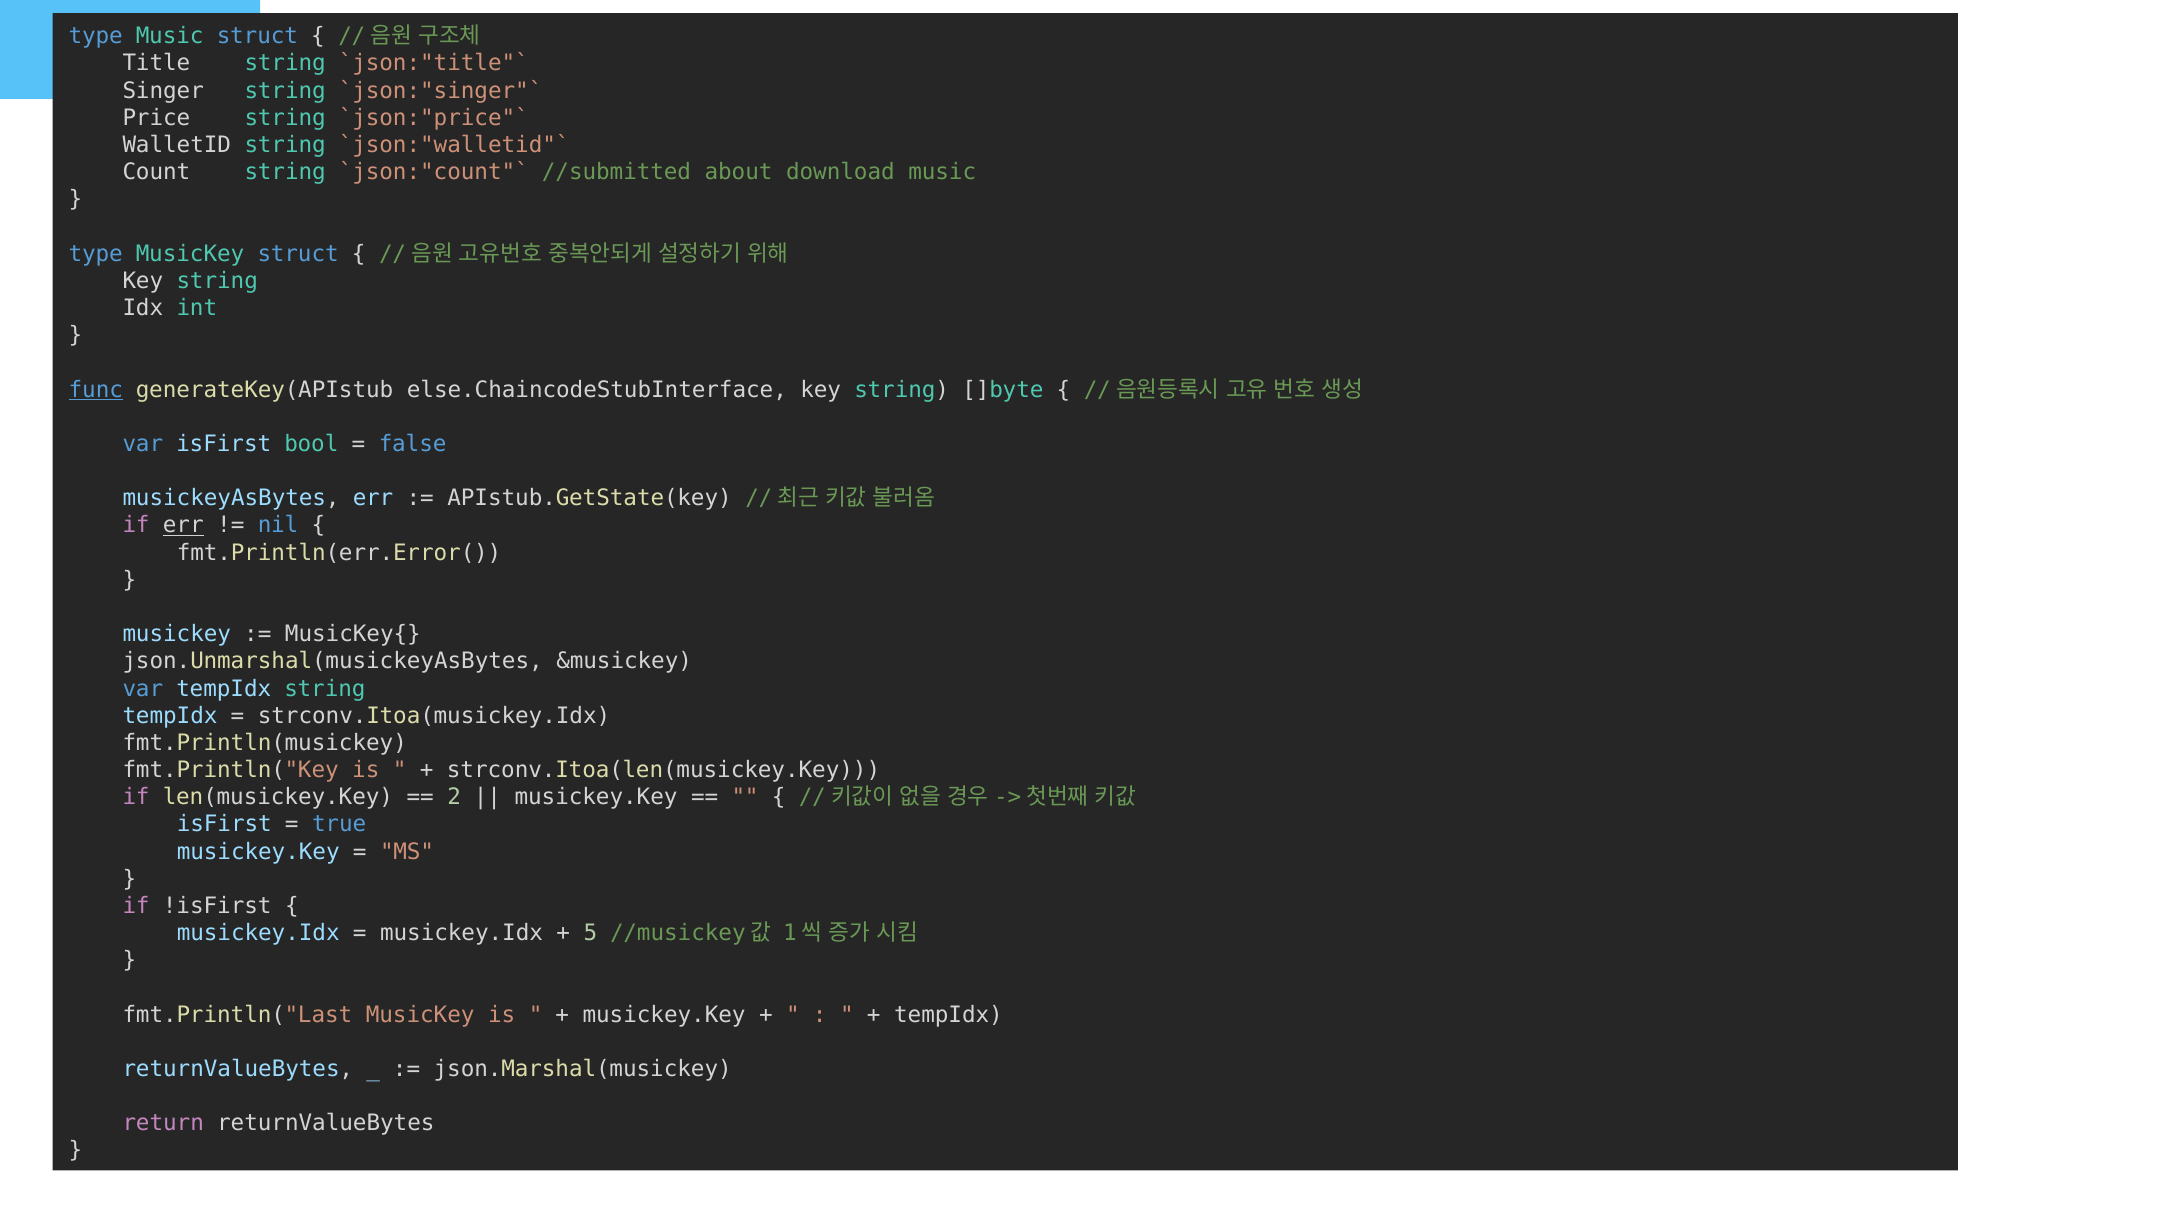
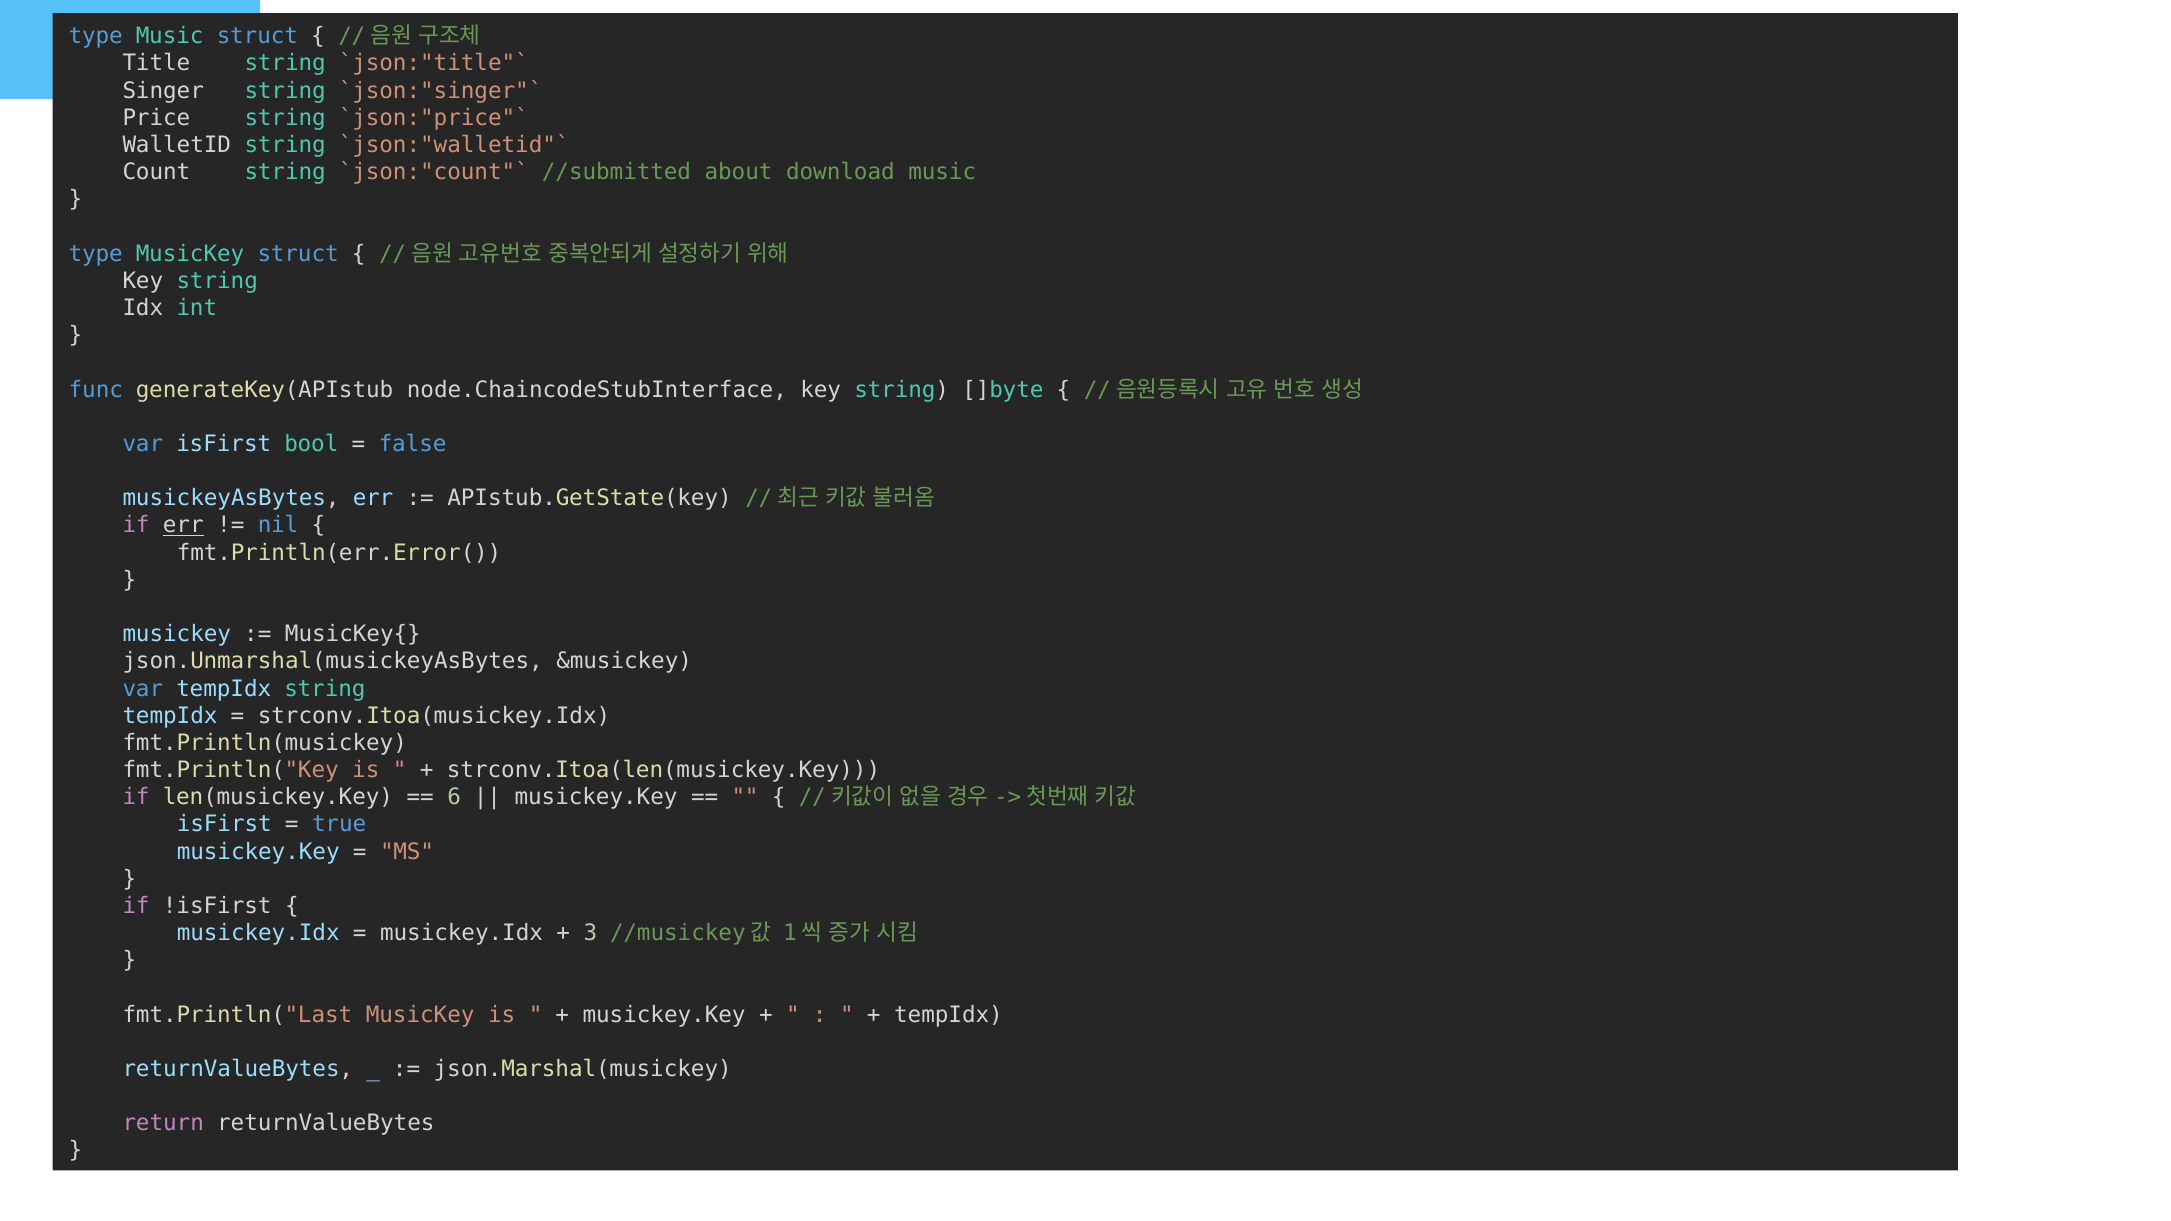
func underline: present -> none (96, 390)
else.ChaincodeStubInterface: else.ChaincodeStubInterface -> node.ChaincodeStubInterface (597, 390)
2: 2 -> 6 (454, 797)
5: 5 -> 3 (590, 933)
